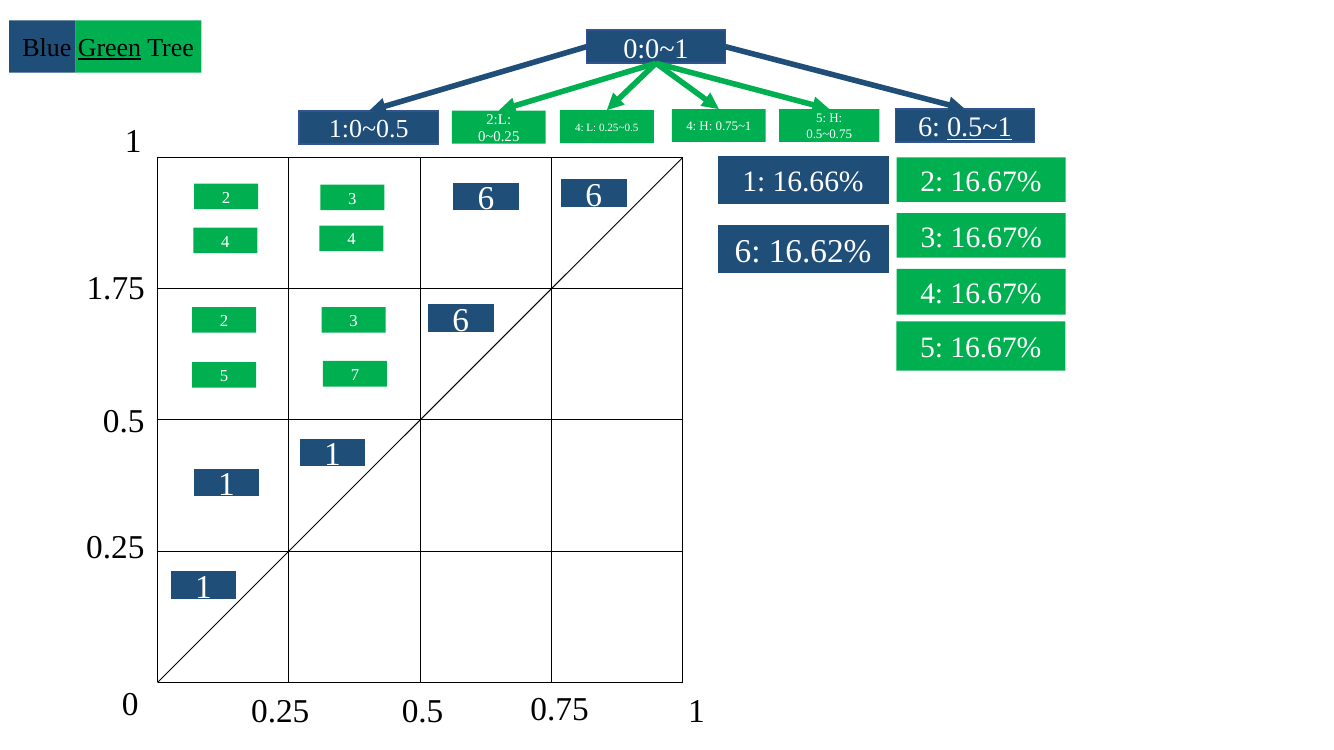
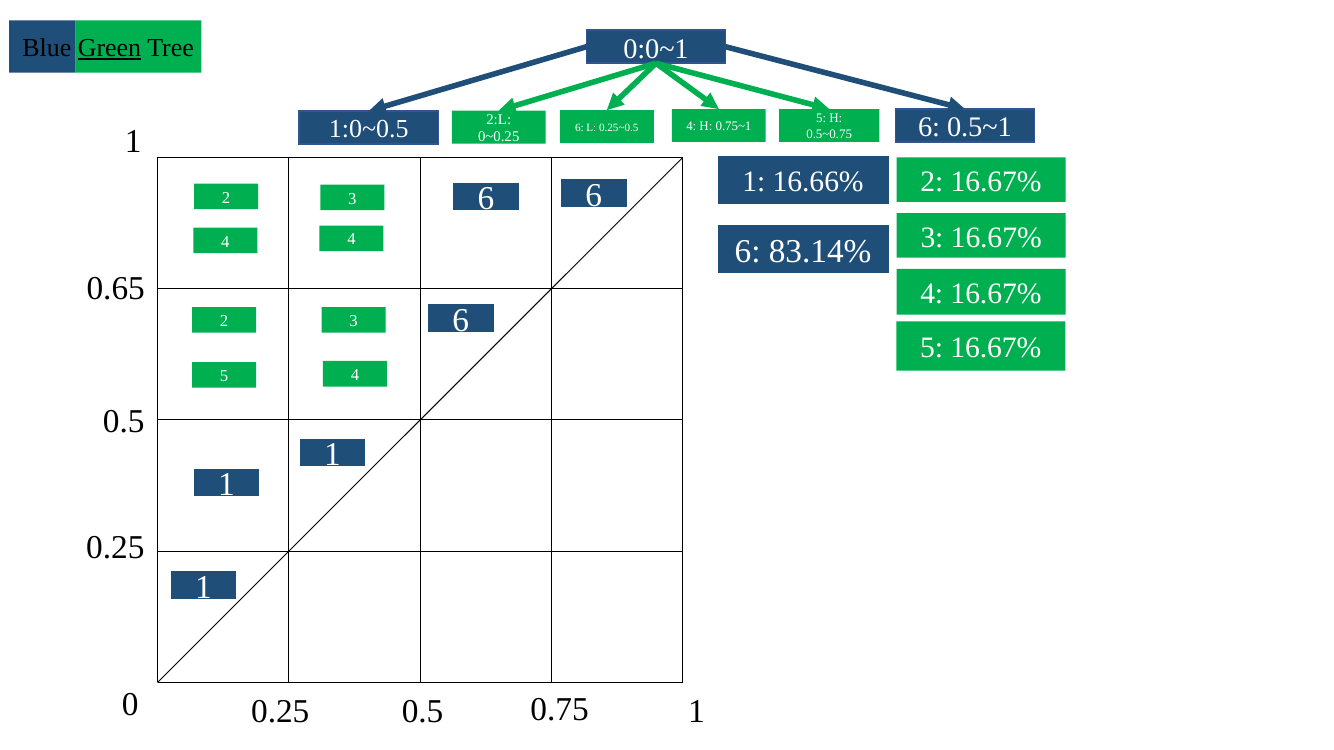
0.5~1 underline: present -> none (979, 128)
4: 4 -> 6 (579, 127)
16.62%: 16.62% -> 83.14% (820, 251)
1.75: 1.75 -> 0.65 (116, 288)
5 7: 7 -> 4 (355, 375)
